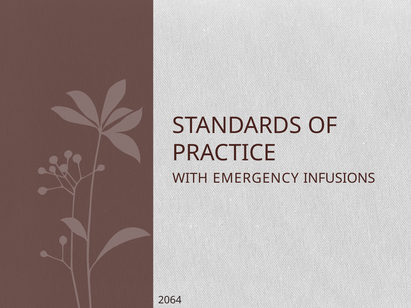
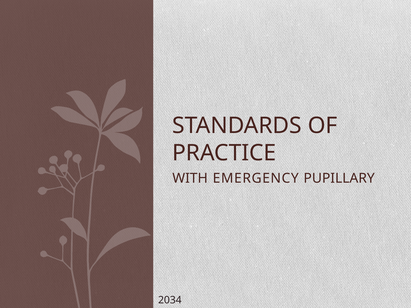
INFUSIONS: INFUSIONS -> PUPILLARY (339, 179)
2064: 2064 -> 2034 (170, 300)
